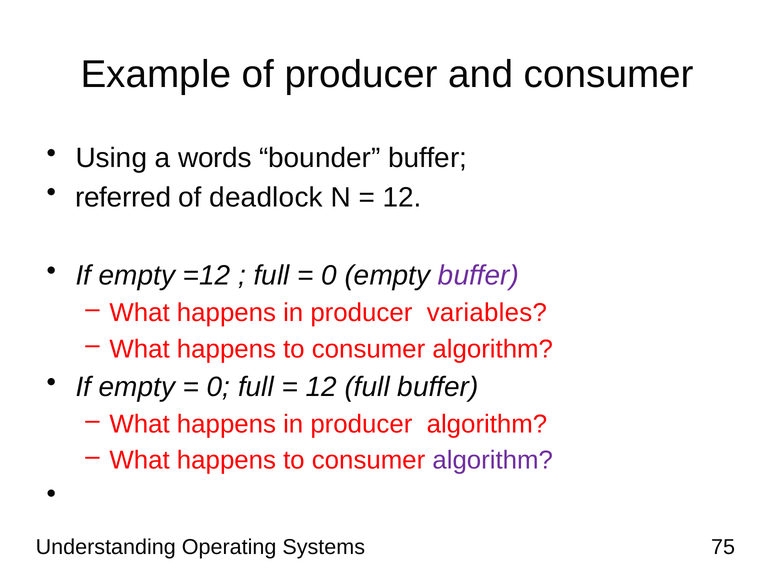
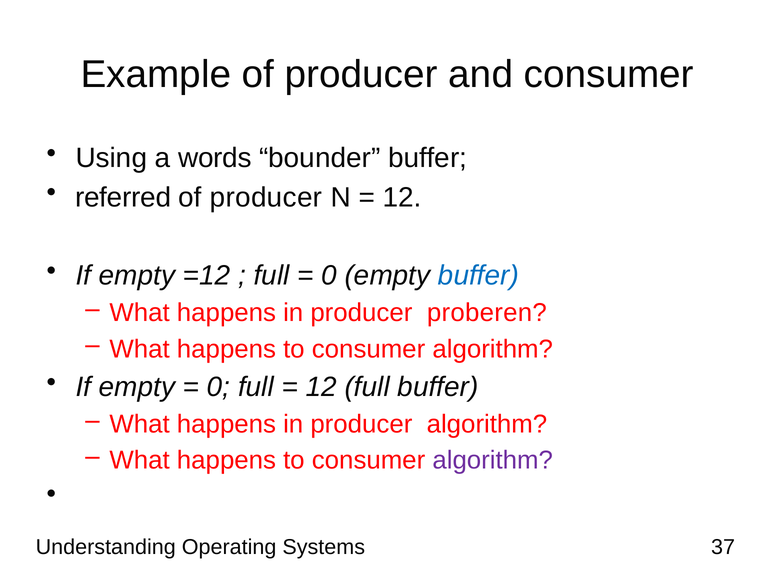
deadlock: deadlock -> producer (266, 197)
buffer colour: purple -> blue (478, 276)
variables: variables -> proberen (487, 313)
75: 75 -> 37 (723, 548)
